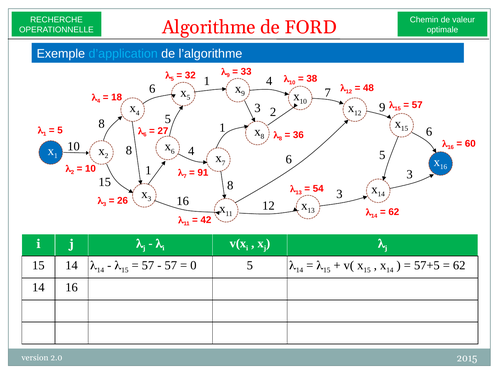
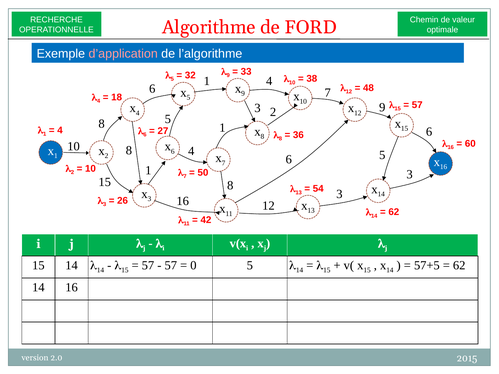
d’application colour: light blue -> pink (123, 54)
5: 5 -> 4 (60, 130)
91: 91 -> 50 (203, 173)
